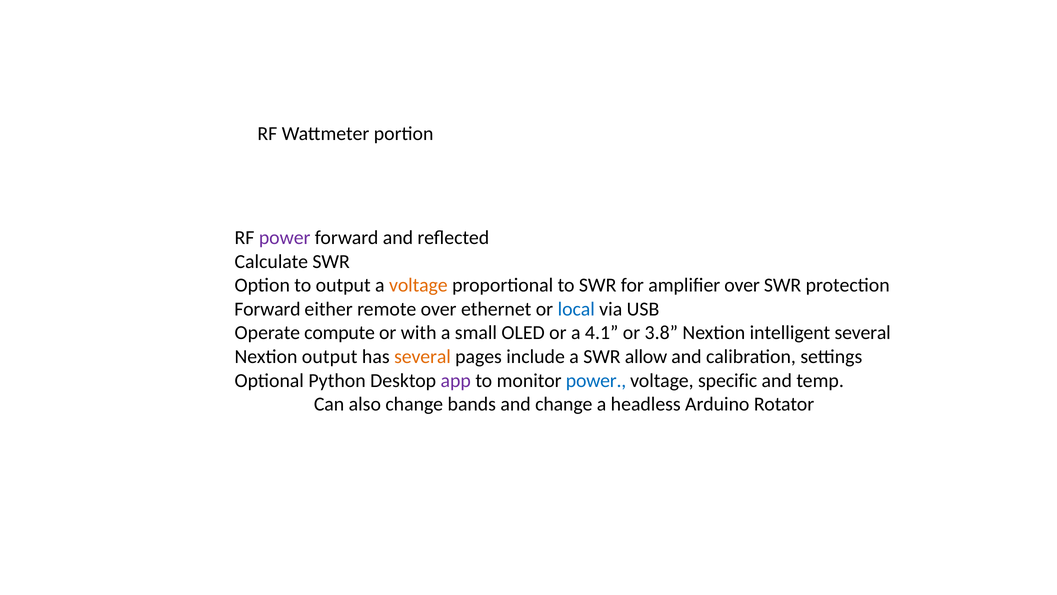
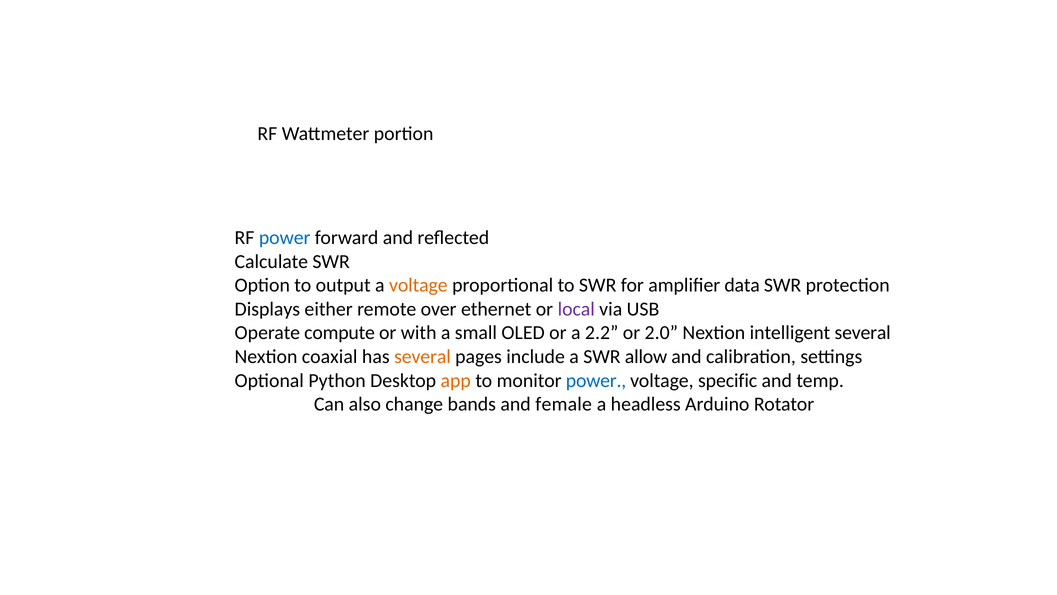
power colour: purple -> blue (285, 237)
amplifier over: over -> data (742, 285)
Forward: Forward -> Displays (267, 309)
local colour: blue -> purple (576, 309)
4.1: 4.1 -> 2.2 (602, 333)
3.8: 3.8 -> 2.0 (661, 333)
Nextion output: output -> coaxial (330, 356)
app colour: purple -> orange (456, 380)
and change: change -> female (564, 404)
